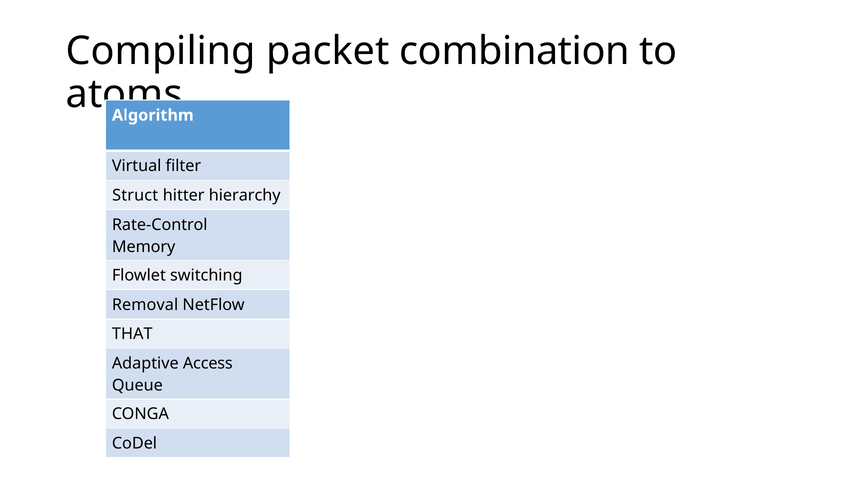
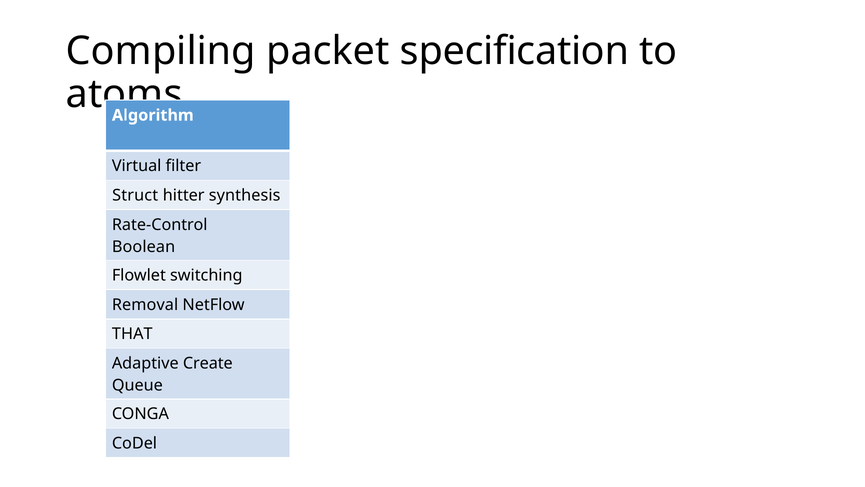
combination: combination -> specification (515, 51)
hierarchy: hierarchy -> synthesis (245, 195)
Memory: Memory -> Boolean (144, 247)
Access: Access -> Create (208, 363)
